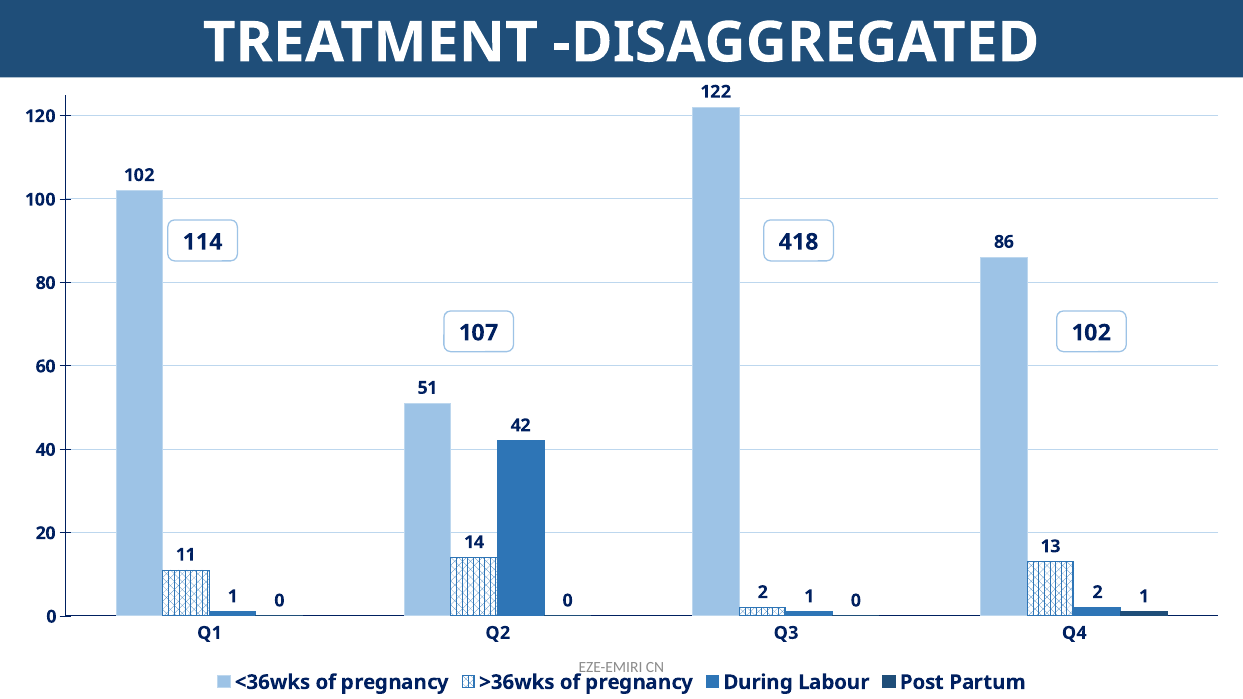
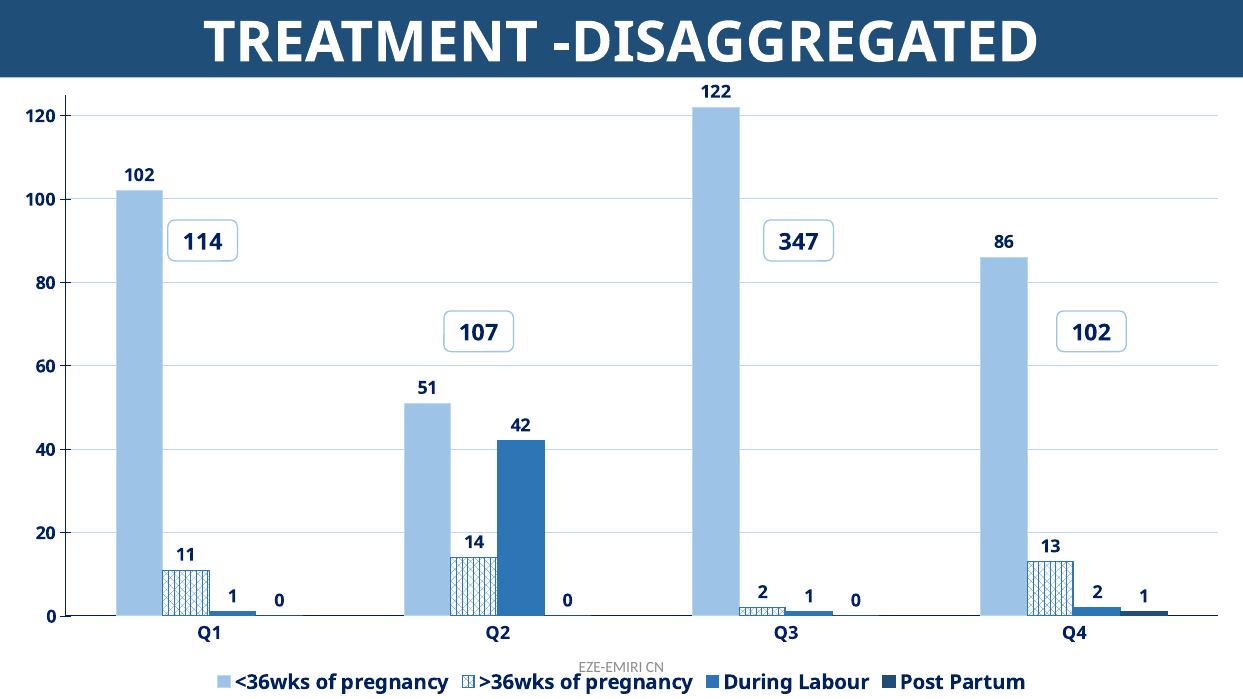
418: 418 -> 347 (799, 242)
